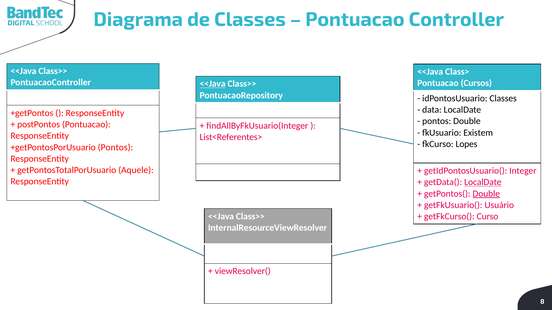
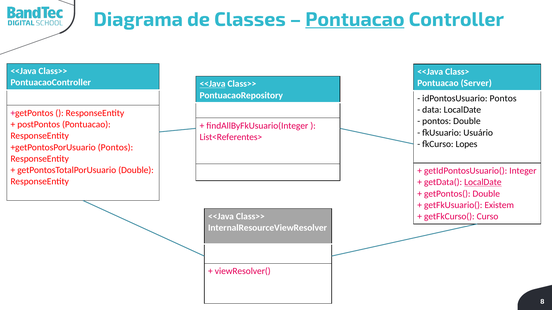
Pontuacao underline: none -> present (355, 19)
Cursos: Cursos -> Server (476, 83)
idPontosUsuario Classes: Classes -> Pontos (503, 98)
Existem: Existem -> Usuário (478, 133)
getPontosTotalPorUsuario Aquele: Aquele -> Double (136, 170)
Double underline: present -> none (486, 194)
Usuário: Usuário -> Existem (499, 205)
